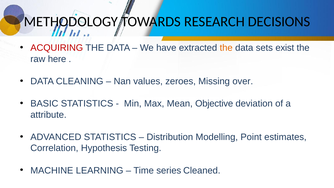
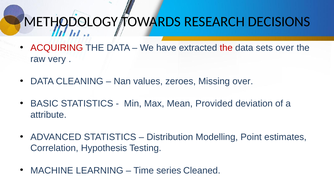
the colour: orange -> red (226, 48)
sets exist: exist -> over (285, 48)
here: here -> very (57, 59)
Objective: Objective -> Provided (214, 104)
